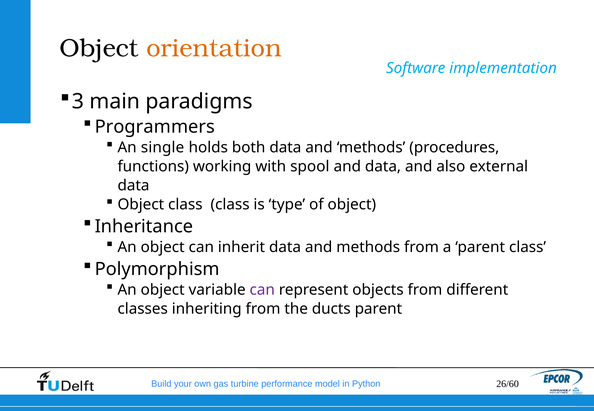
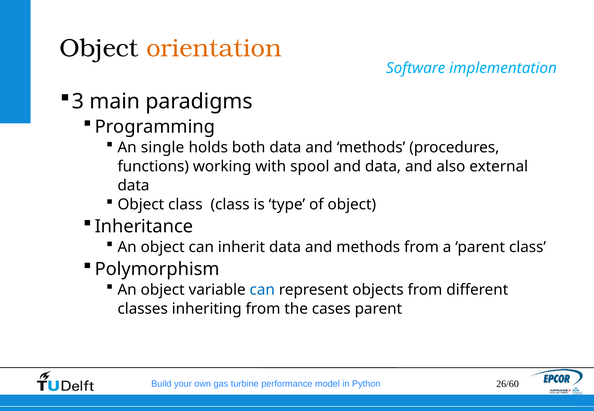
Programmers: Programmers -> Programming (155, 127)
can colour: purple -> blue (262, 290)
ducts: ducts -> cases (331, 309)
